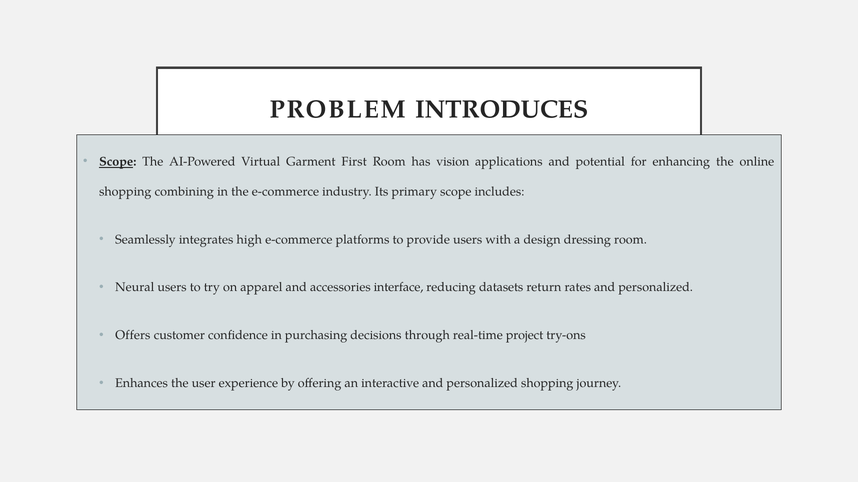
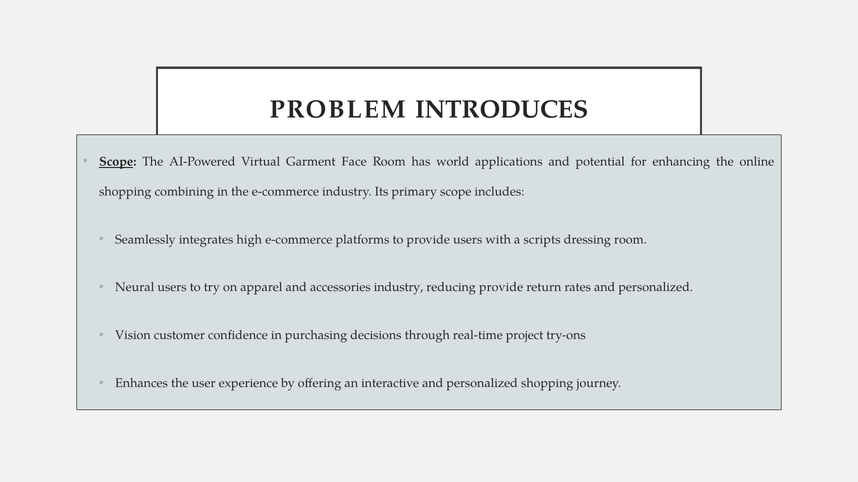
First: First -> Face (354, 162)
vision: vision -> world (453, 162)
design: design -> scripts (542, 240)
accessories interface: interface -> industry (399, 288)
reducing datasets: datasets -> provide (501, 288)
Offers: Offers -> Vision (133, 336)
